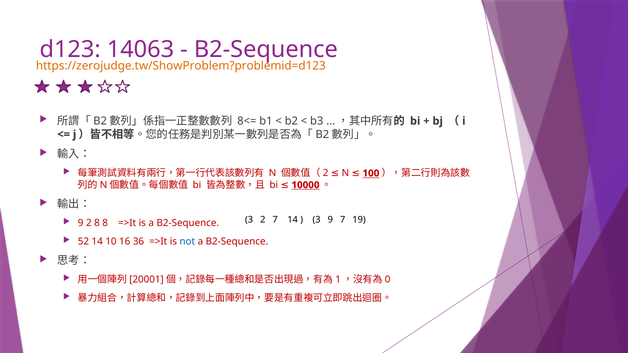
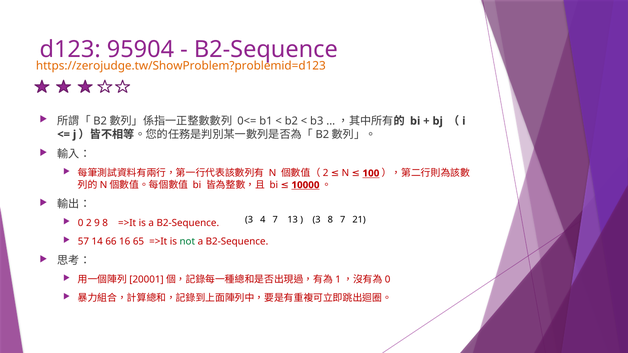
14063: 14063 -> 95904 (140, 50)
8<=: 8<= -> 0<= (247, 121)
3 2: 2 -> 4 (263, 220)
7 14: 14 -> 13 (293, 220)
3 9: 9 -> 8 (330, 220)
19: 19 -> 21 (359, 220)
9: 9 -> 0 (81, 223)
2 8: 8 -> 9 (97, 223)
52: 52 -> 57 (83, 242)
10: 10 -> 66 (111, 242)
36: 36 -> 65 (138, 242)
not colour: blue -> green (187, 242)
